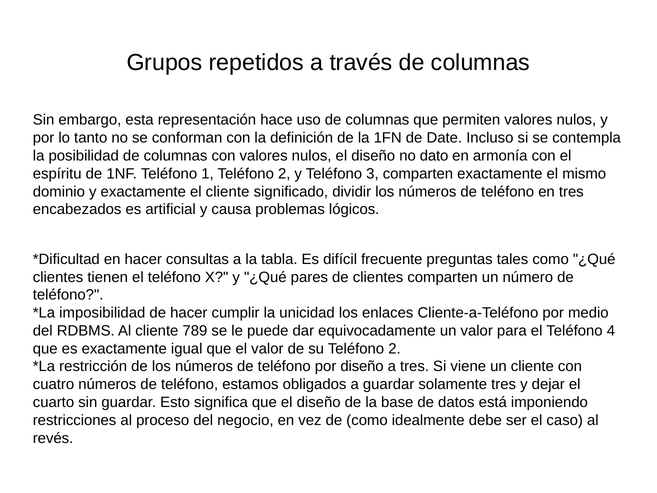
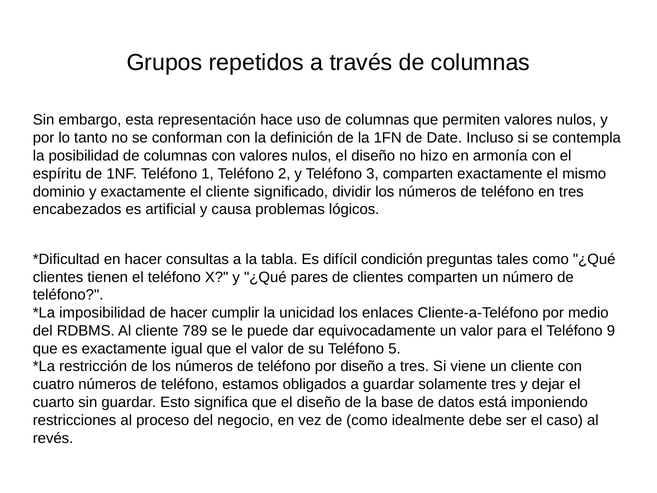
dato: dato -> hizo (434, 156)
frecuente: frecuente -> condición (392, 259)
4: 4 -> 9 (611, 331)
su Teléfono 2: 2 -> 5 (395, 348)
